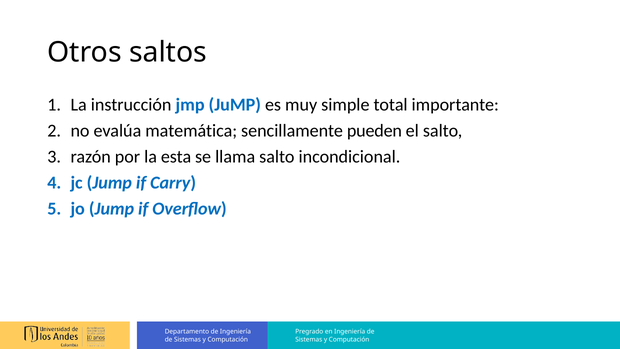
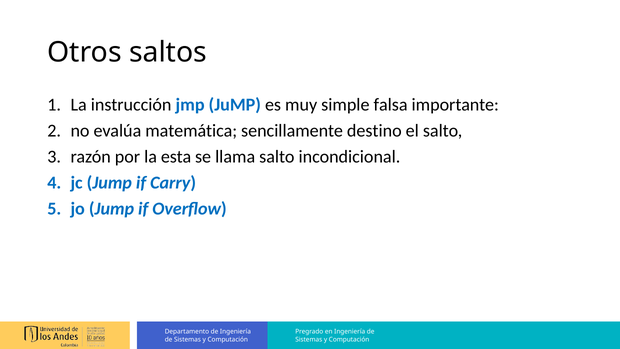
total: total -> falsa (391, 105)
pueden: pueden -> destino (374, 131)
